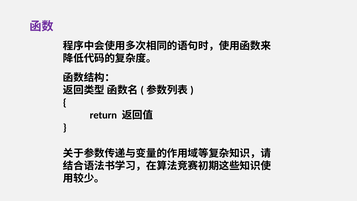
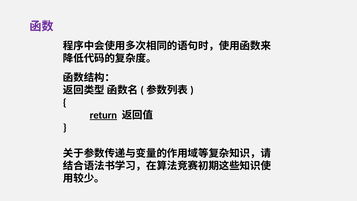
return underline: none -> present (103, 115)
